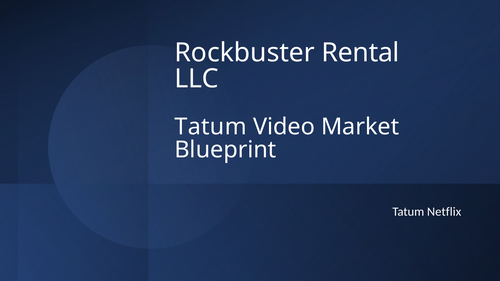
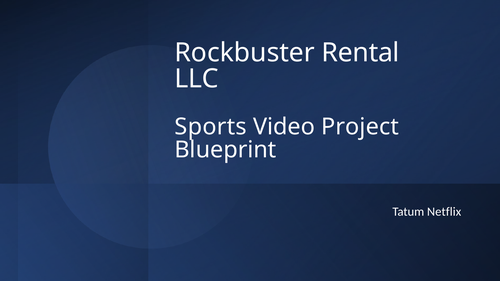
Tatum: Tatum -> Sports (211, 127)
Market: Market -> Project (360, 127)
